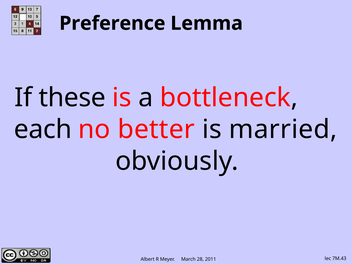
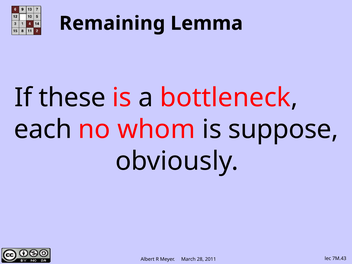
Preference: Preference -> Remaining (112, 23)
better: better -> whom (156, 129)
married: married -> suppose (283, 129)
